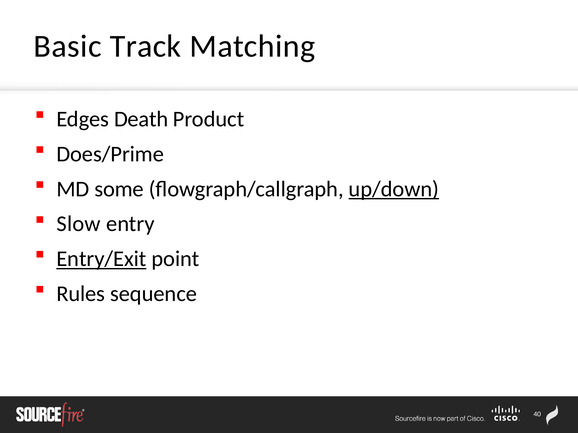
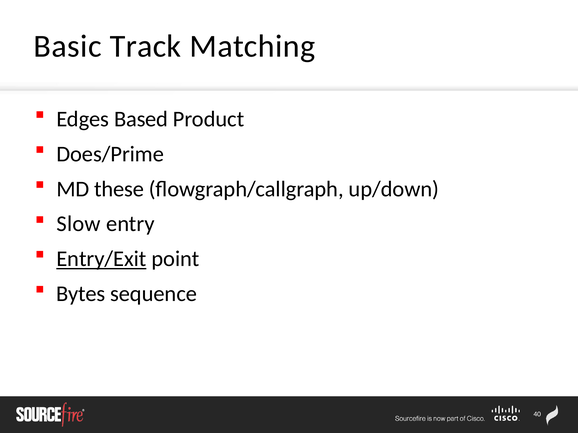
Death: Death -> Based (141, 119)
some: some -> these (119, 189)
up/down underline: present -> none (394, 189)
Rules: Rules -> Bytes (81, 294)
